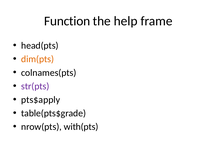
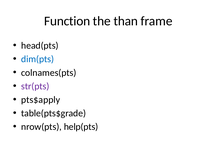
help: help -> than (126, 21)
dim(pts colour: orange -> blue (38, 59)
with(pts: with(pts -> help(pts (81, 127)
